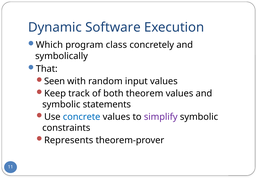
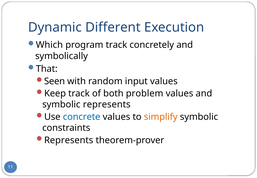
Software: Software -> Different (113, 27)
program class: class -> track (116, 45)
theorem: theorem -> problem (145, 93)
symbolic statements: statements -> represents (107, 105)
simplify colour: purple -> orange (161, 117)
